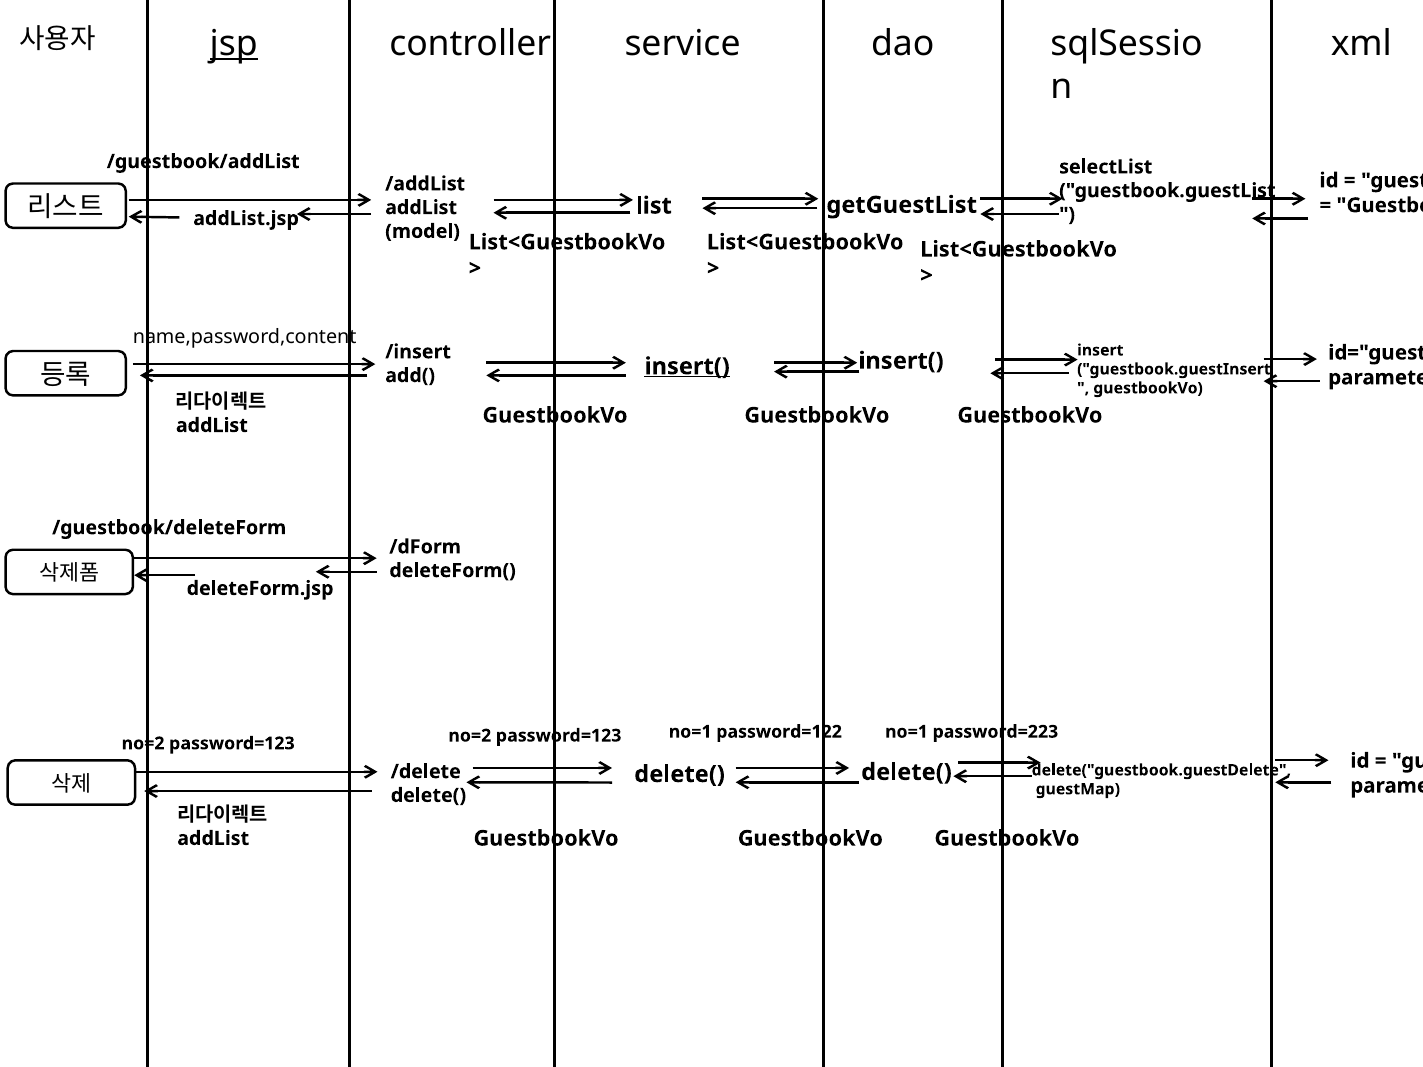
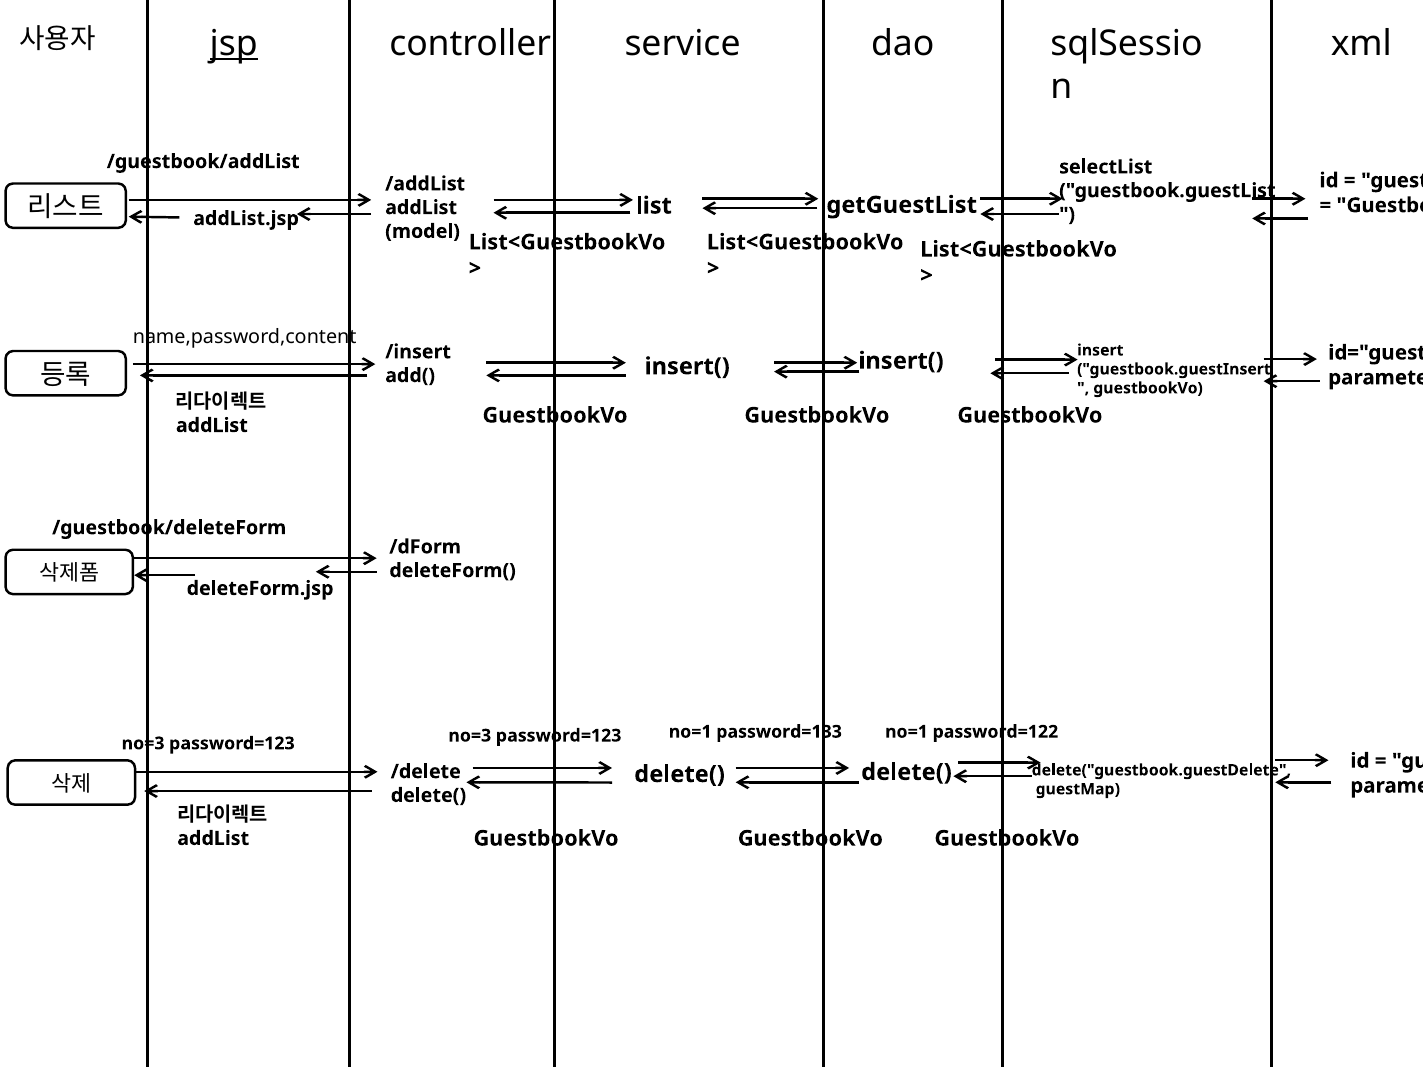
insert( underline: present -> none (687, 367)
no=2: no=2 -> no=3 (470, 736)
password=122: password=122 -> password=133 (779, 732)
password=223: password=223 -> password=122 (995, 732)
no=2: no=2 -> no=3 (143, 744)
